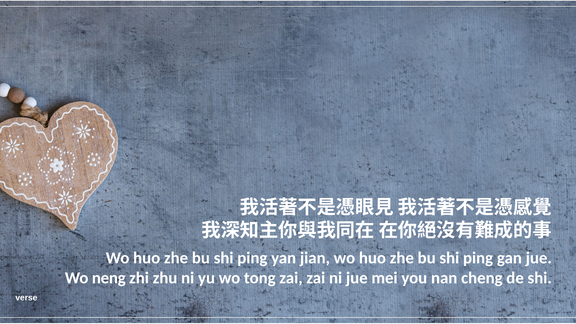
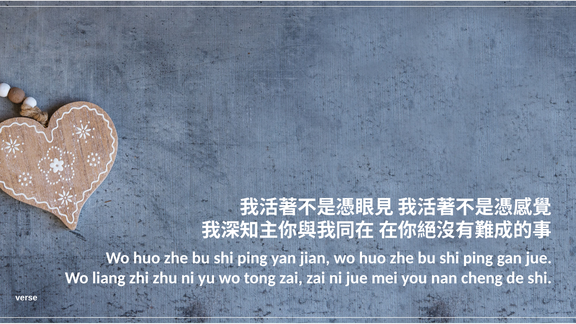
neng: neng -> liang (109, 278)
